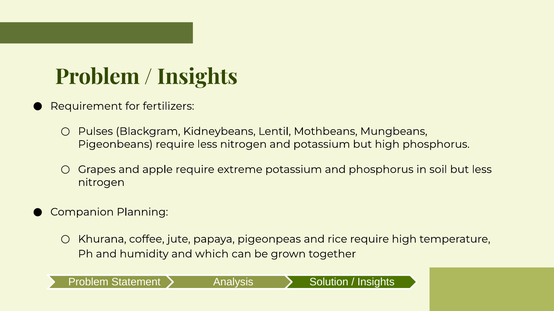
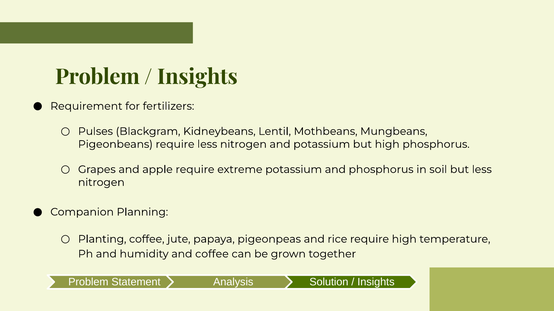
Khurana: Khurana -> Planting (102, 240)
and which: which -> coffee (212, 254)
